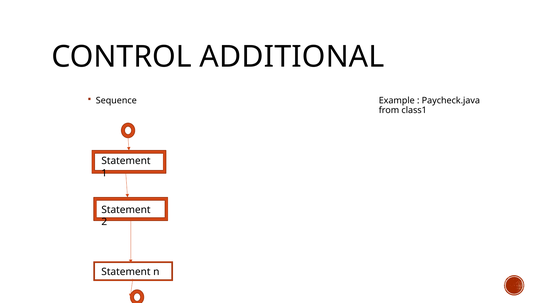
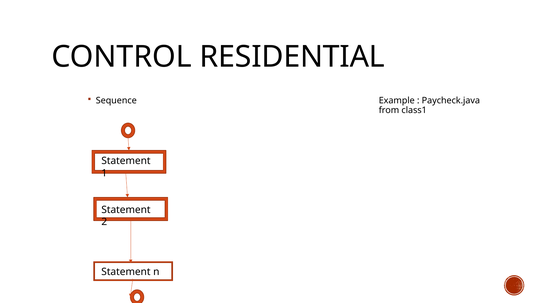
ADDITIONAL: ADDITIONAL -> RESIDENTIAL (292, 57)
